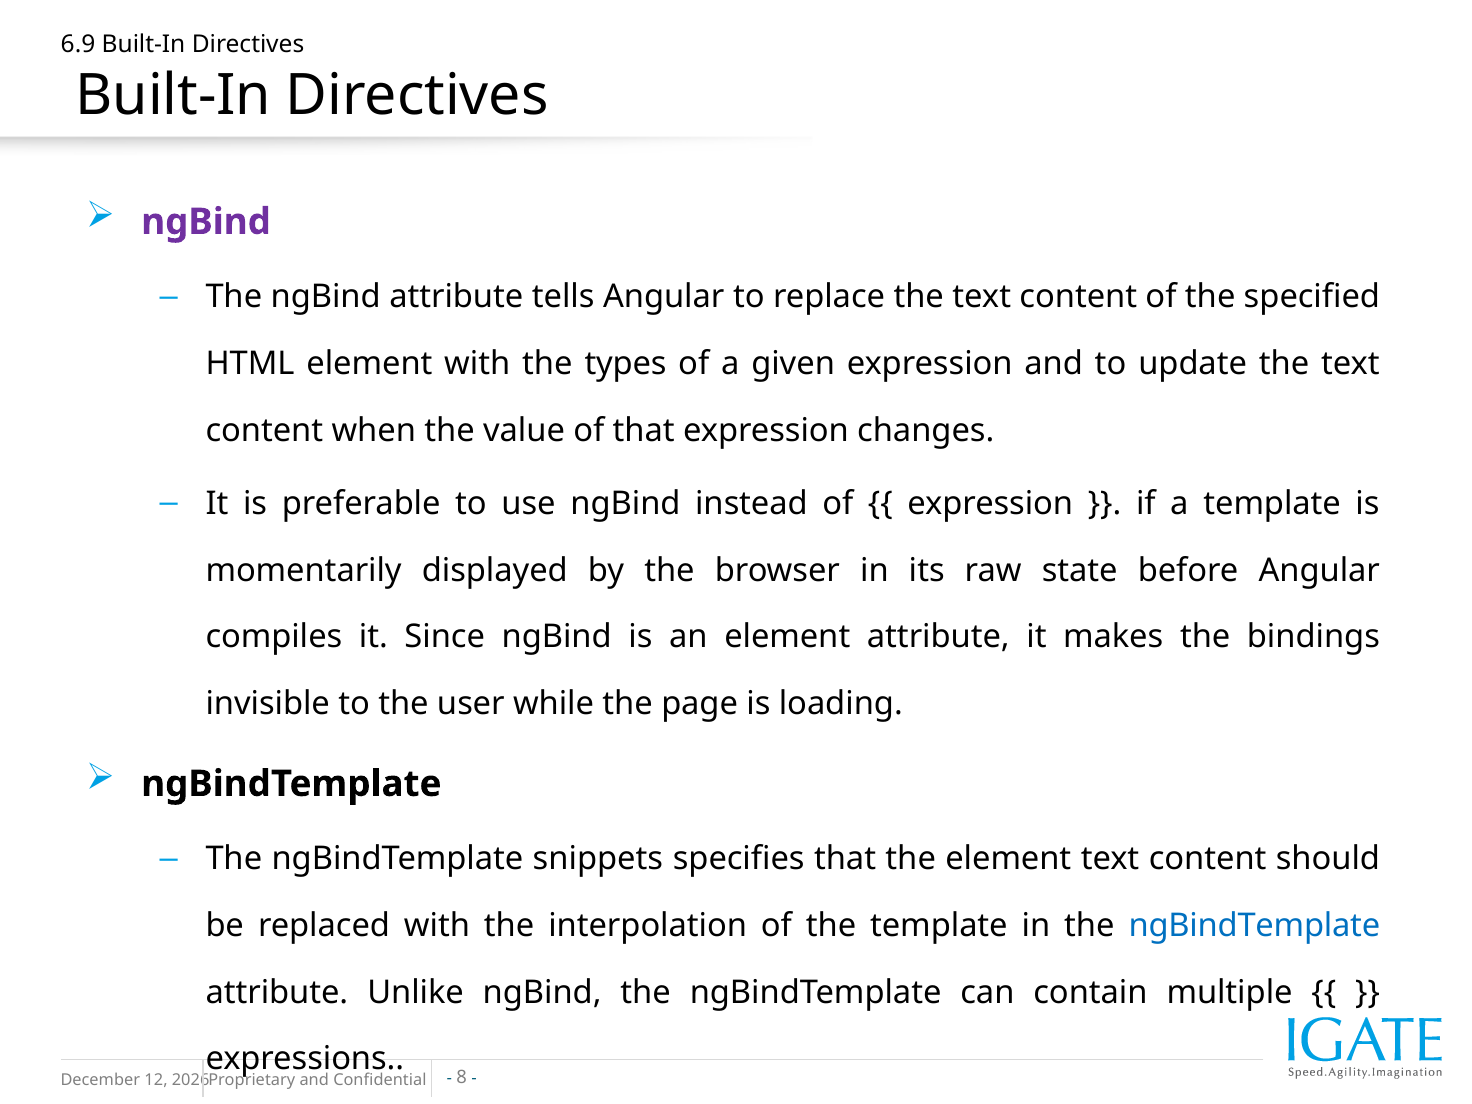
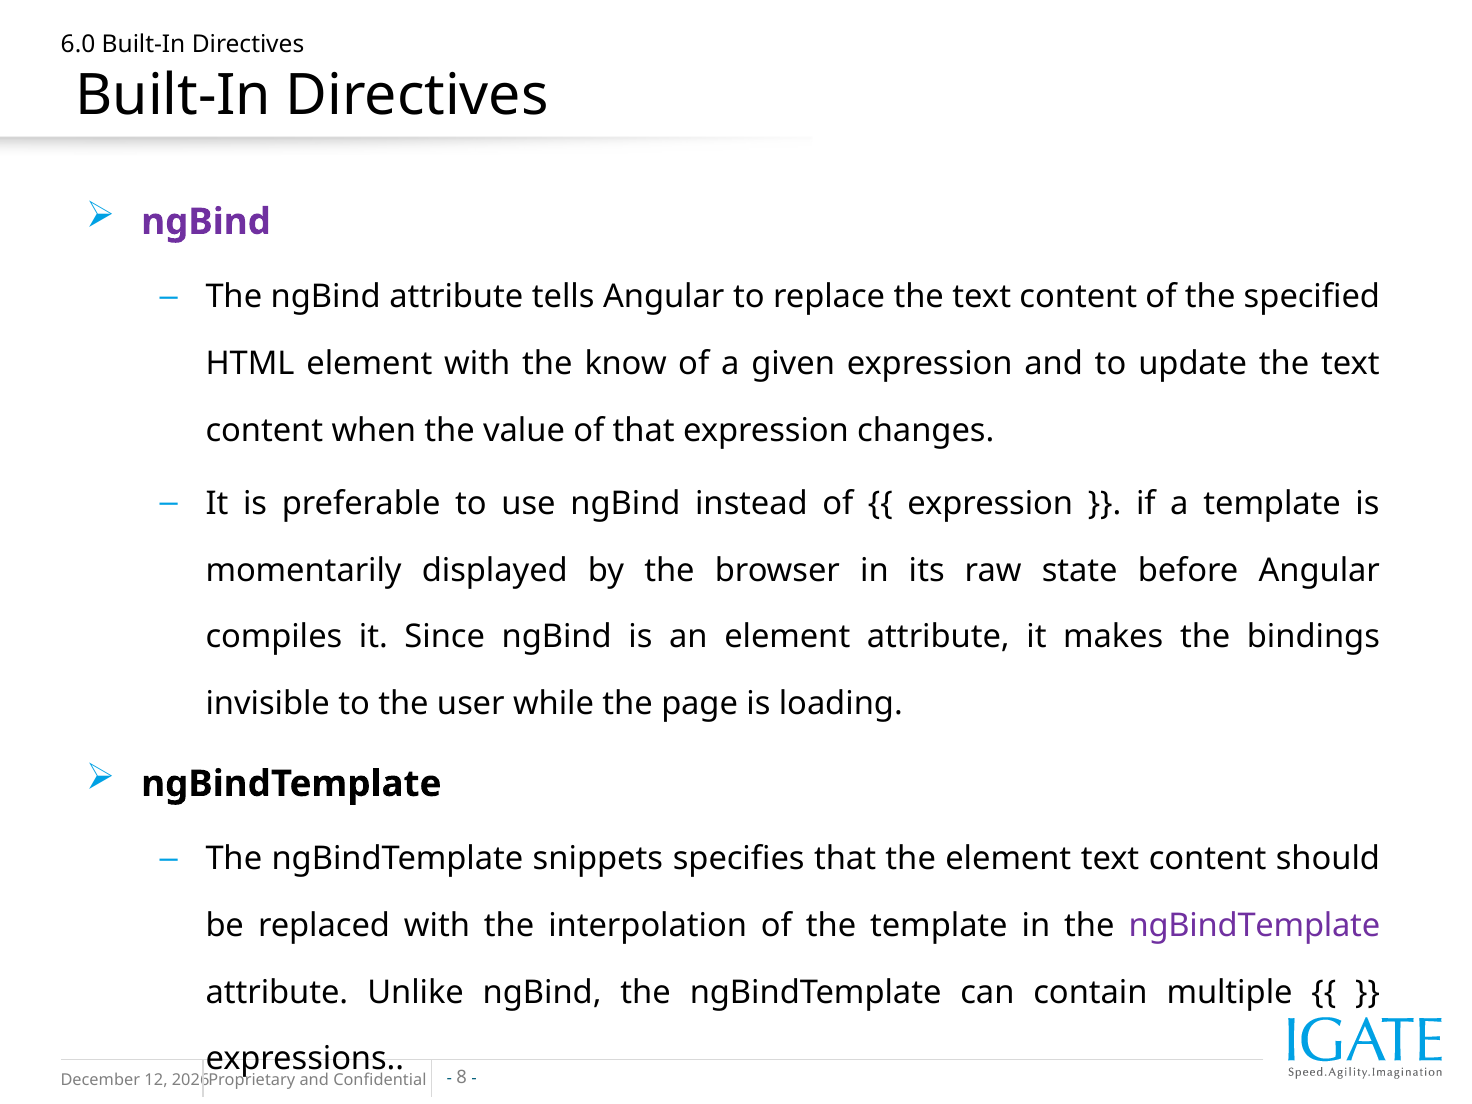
6.9: 6.9 -> 6.0 (78, 45)
types: types -> know (626, 364)
ngBindTemplate colour: blue -> purple (1254, 926)
